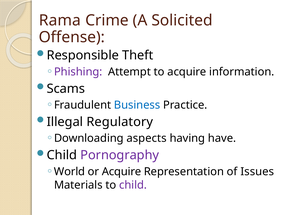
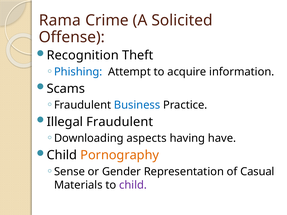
Responsible: Responsible -> Recognition (83, 55)
Phishing colour: purple -> blue (78, 72)
Illegal Regulatory: Regulatory -> Fraudulent (120, 122)
Pornography colour: purple -> orange (120, 155)
World: World -> Sense (69, 172)
or Acquire: Acquire -> Gender (122, 172)
Issues: Issues -> Casual (257, 172)
